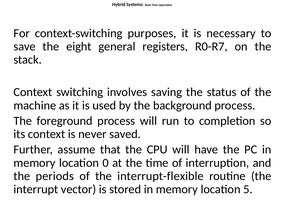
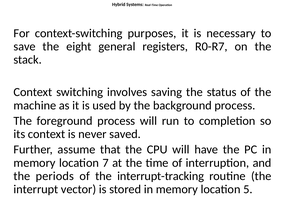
0: 0 -> 7 (106, 163)
interrupt-flexible: interrupt-flexible -> interrupt-tracking (161, 177)
